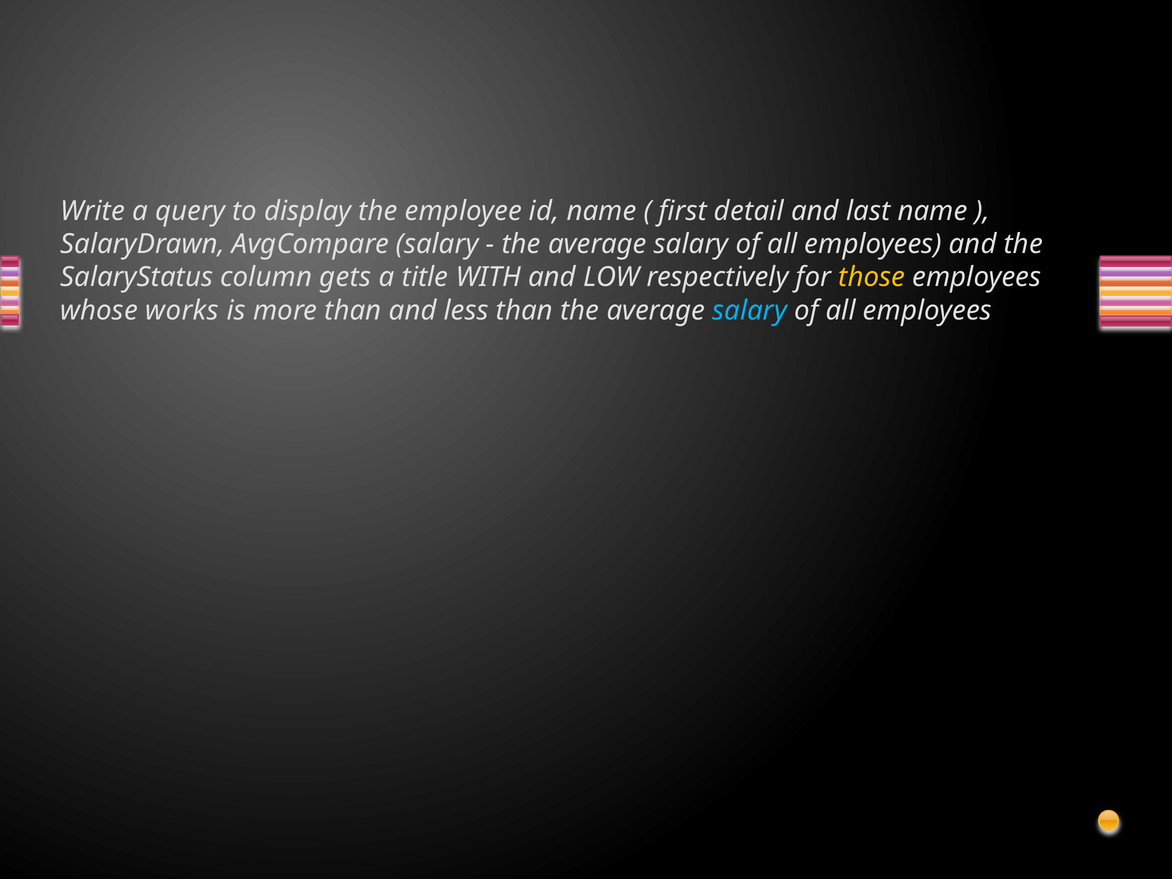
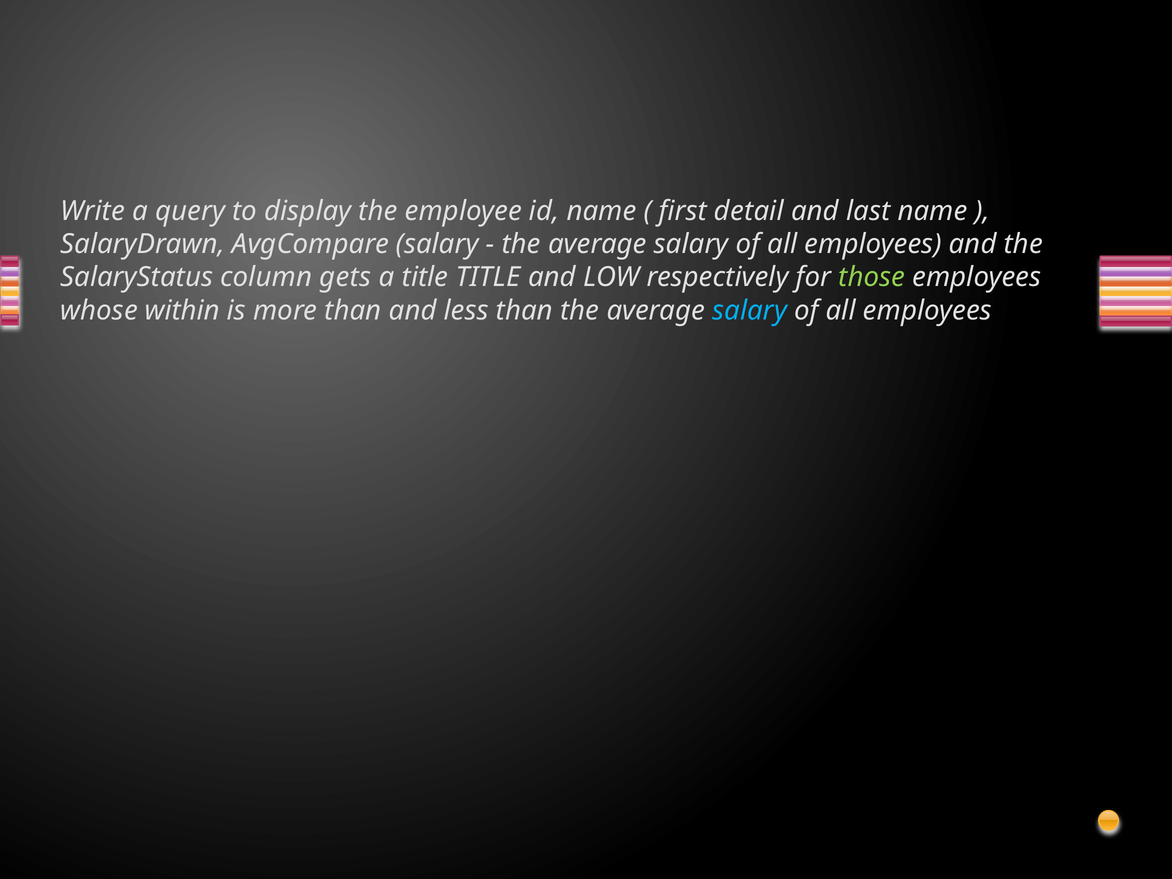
title WITH: WITH -> TITLE (488, 277)
those colour: yellow -> light green (872, 277)
works: works -> within (182, 311)
